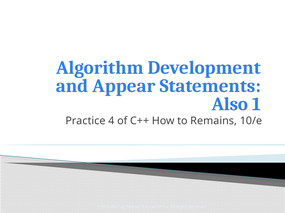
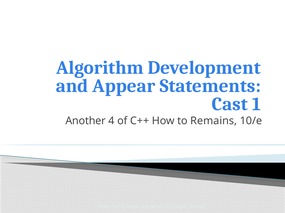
Also: Also -> Cast (230, 104)
Practice: Practice -> Another (86, 121)
